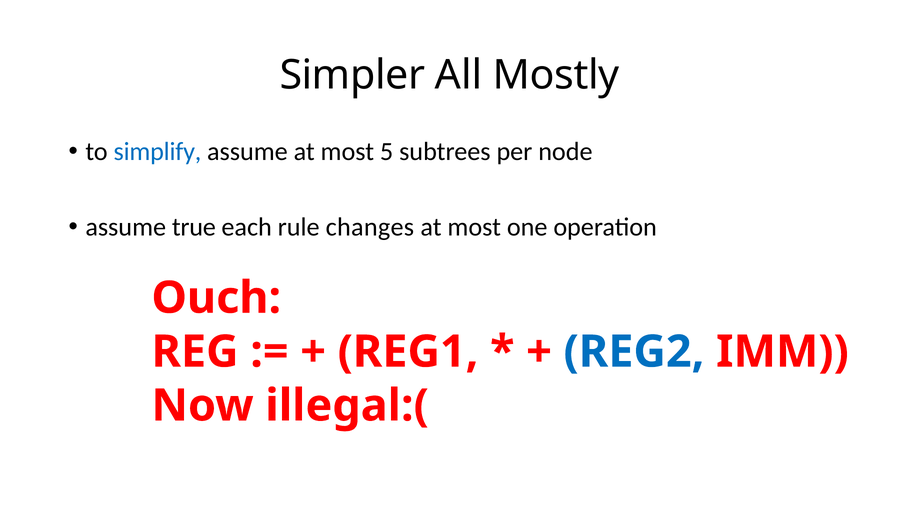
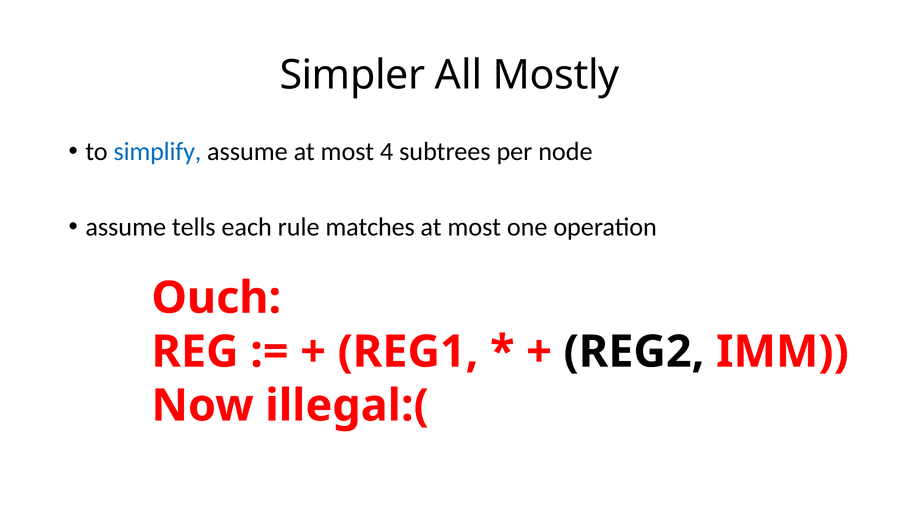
5: 5 -> 4 (387, 152)
true: true -> tells (194, 227)
changes: changes -> matches (370, 227)
REG2 colour: blue -> black (634, 352)
